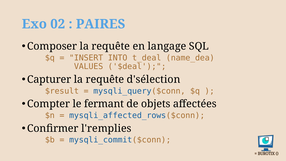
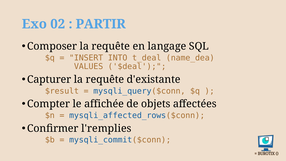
PAIRES: PAIRES -> PARTIR (101, 24)
d'sélection: d'sélection -> d'existante (154, 79)
fermant: fermant -> affichée (104, 104)
